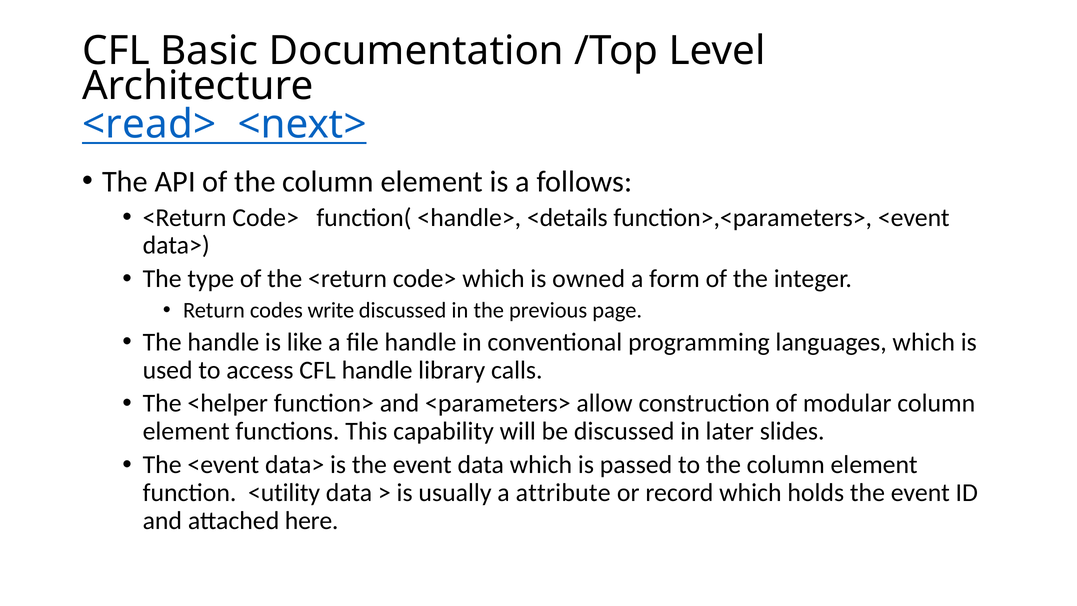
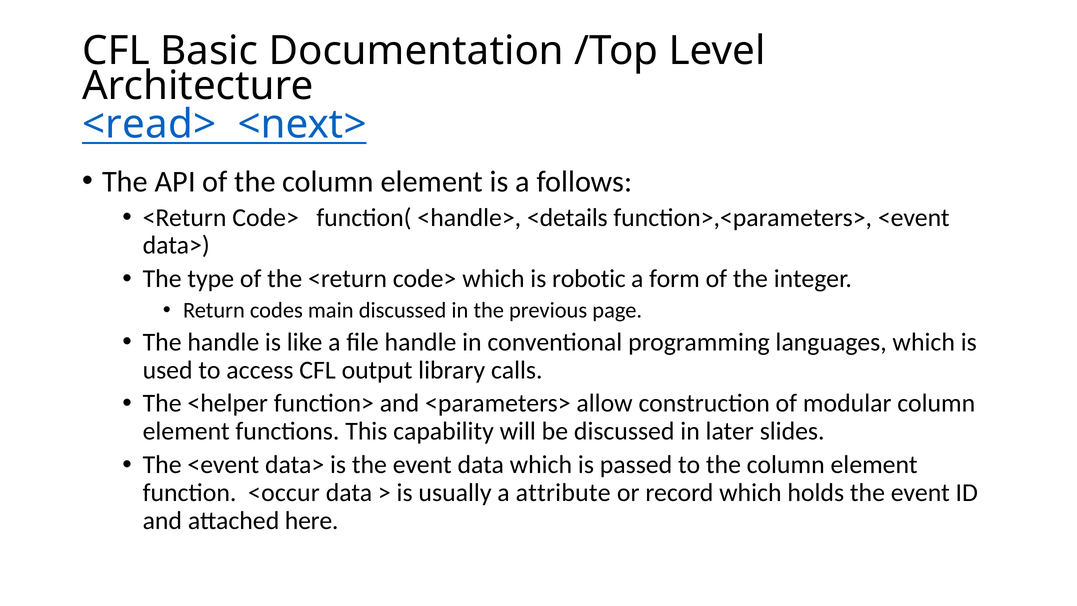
owned: owned -> robotic (589, 279)
write: write -> main (331, 310)
CFL handle: handle -> output (377, 370)
<utility: <utility -> <occur (284, 493)
